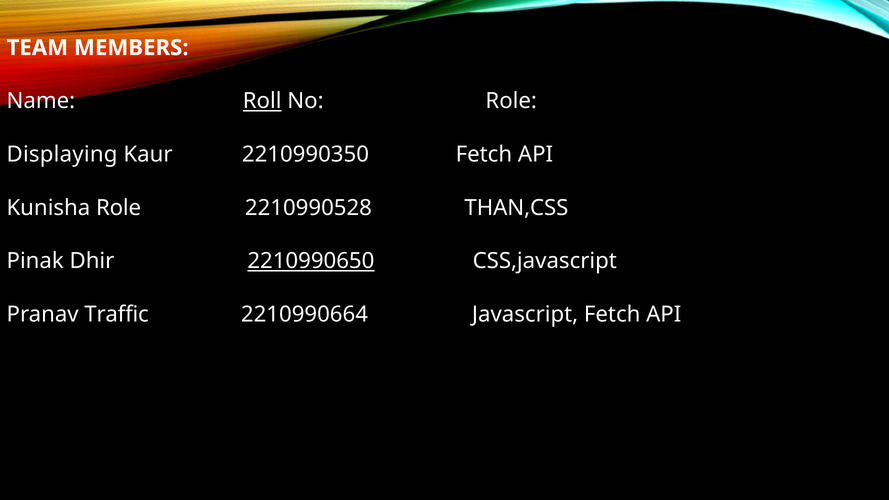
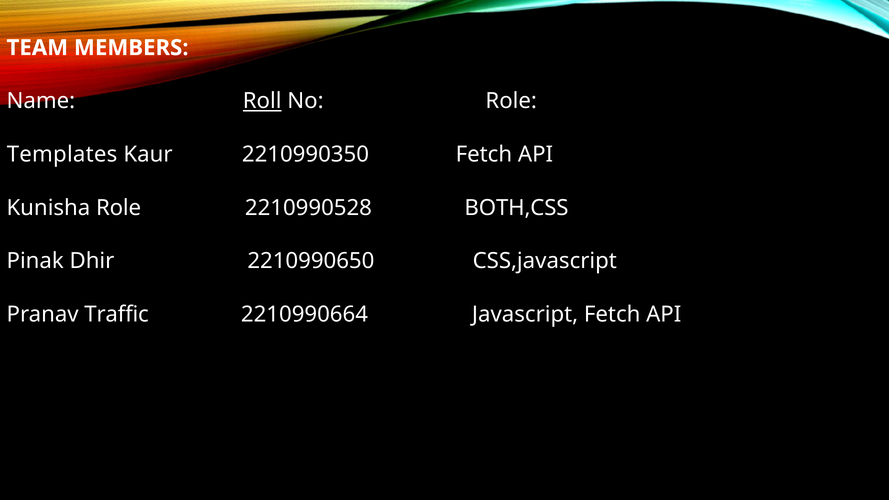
Displaying: Displaying -> Templates (62, 154)
THAN,CSS: THAN,CSS -> BOTH,CSS (517, 208)
2210990650 underline: present -> none (311, 261)
